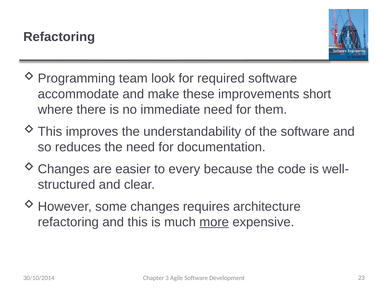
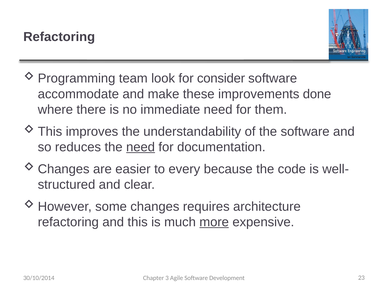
required: required -> consider (221, 78)
short: short -> done (317, 94)
need underline: none -> present (141, 147)
